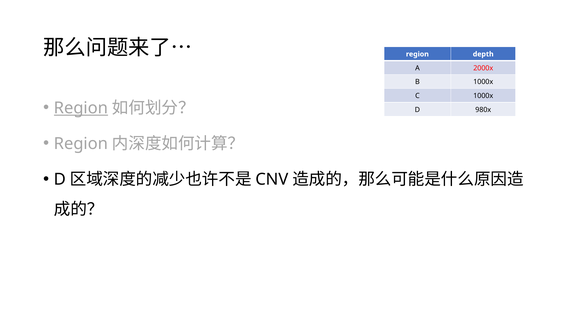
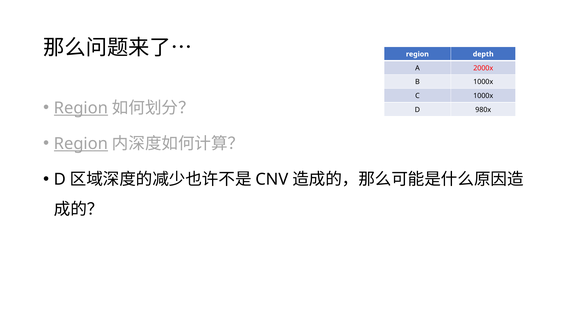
Region underline: none -> present (81, 144)
